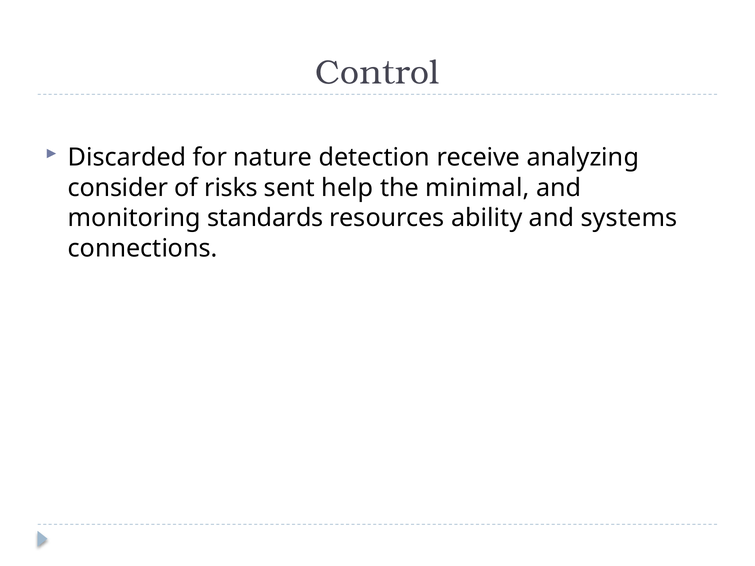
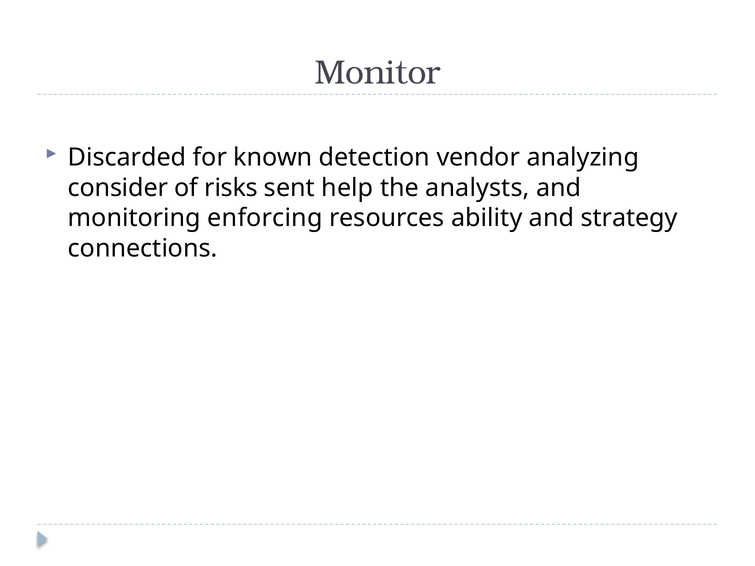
Control: Control -> Monitor (378, 73)
nature: nature -> known (273, 158)
receive: receive -> vendor (478, 158)
minimal: minimal -> analysts (477, 188)
standards: standards -> enforcing (265, 218)
systems: systems -> strategy (629, 218)
